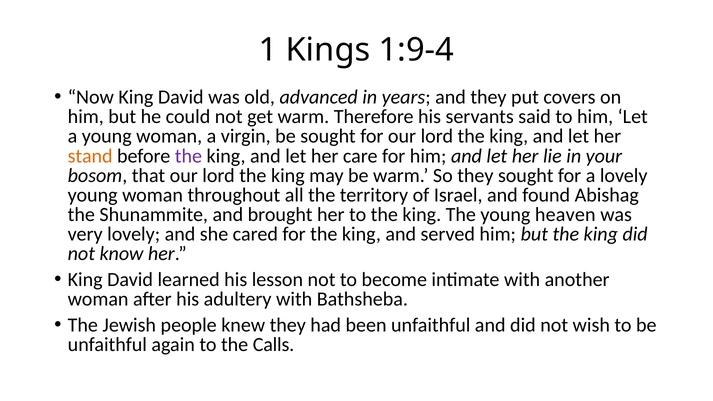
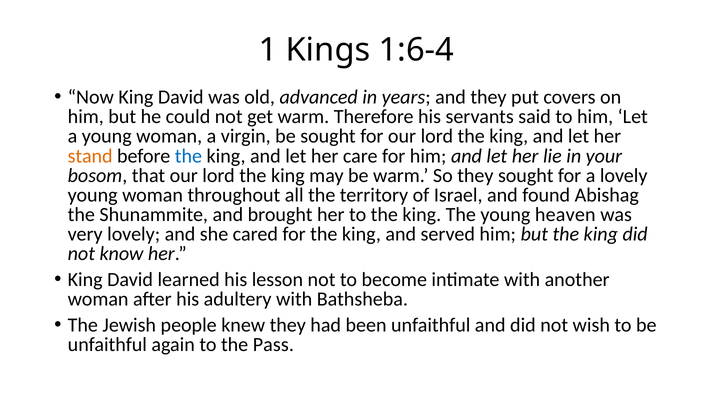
1:9-4: 1:9-4 -> 1:6-4 (416, 50)
the colour: purple -> blue (188, 156)
Calls: Calls -> Pass (273, 345)
